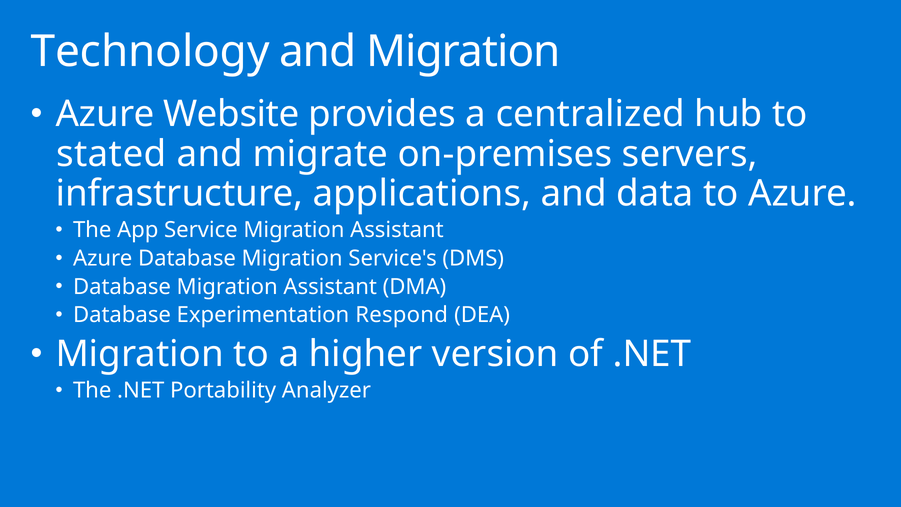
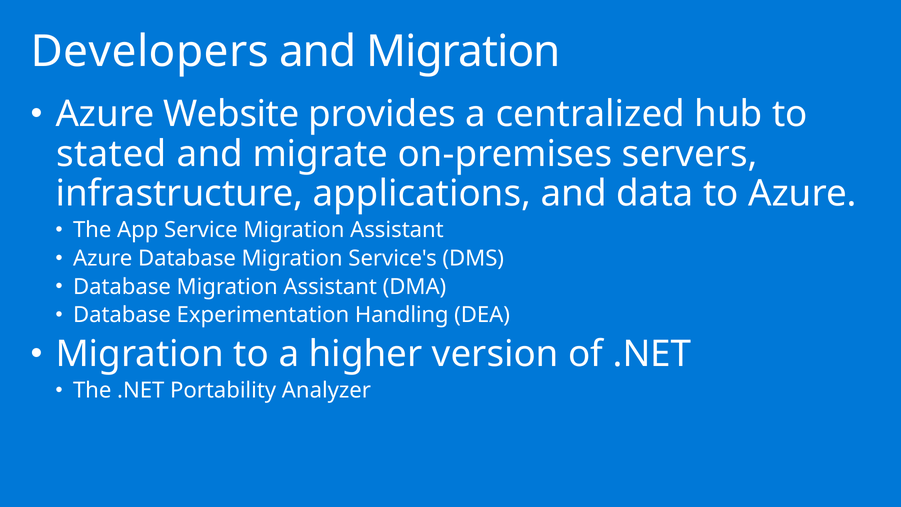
Technology: Technology -> Developers (150, 52)
Respond: Respond -> Handling (402, 315)
